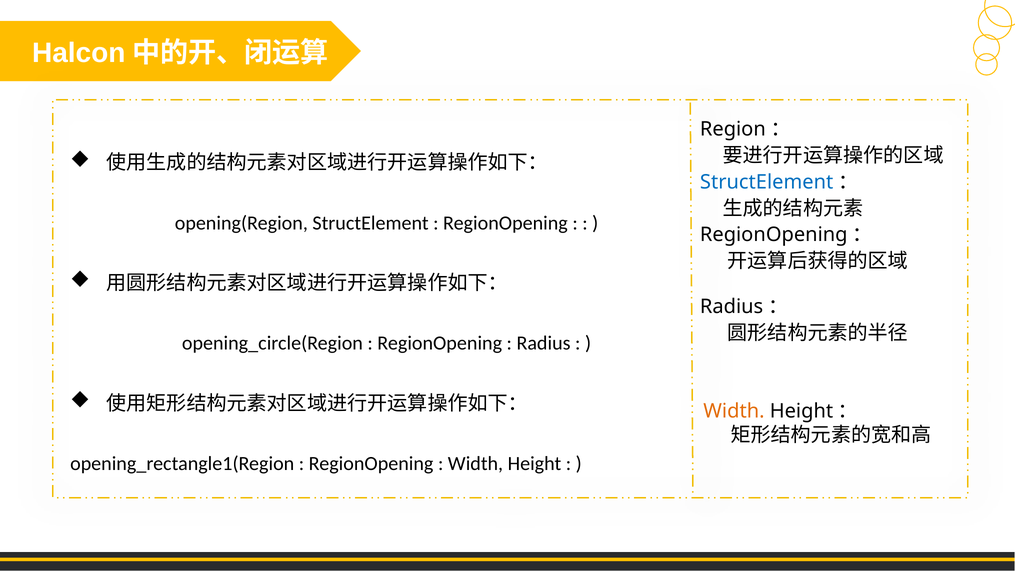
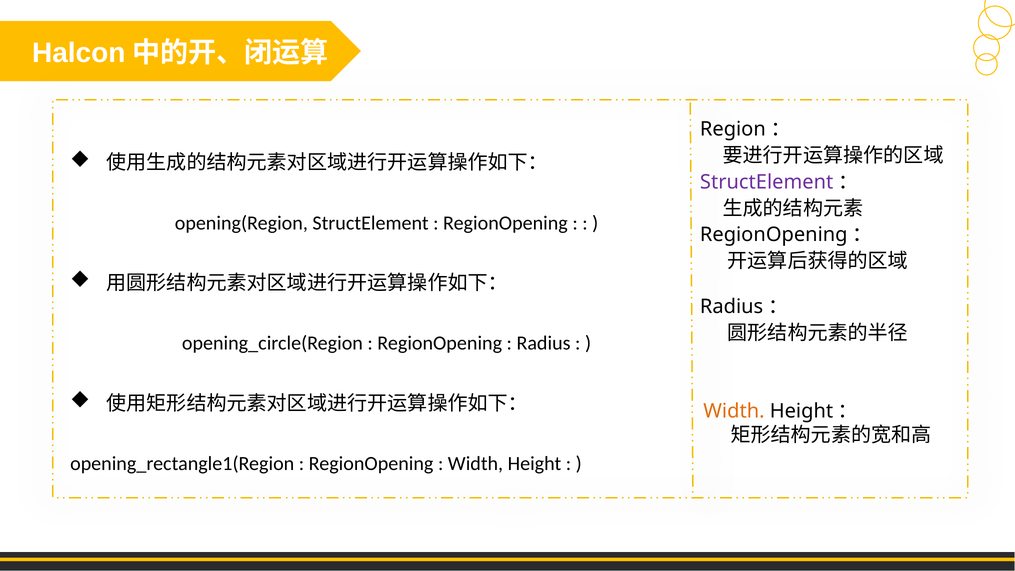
StructElement colour: blue -> purple (767, 182)
